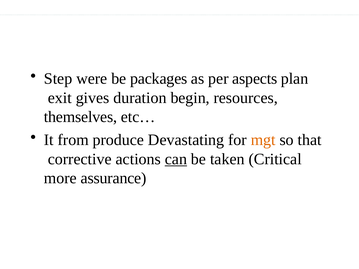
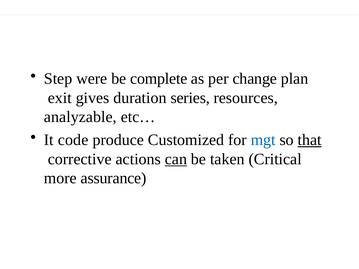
packages: packages -> complete (159, 79)
aspects: aspects -> change (255, 79)
begin: begin -> series (190, 98)
themselves: themselves -> analyzable (80, 117)
from: from -> code (73, 140)
Devastating: Devastating -> Customized (186, 140)
mgt colour: orange -> blue (263, 140)
that underline: none -> present (310, 140)
